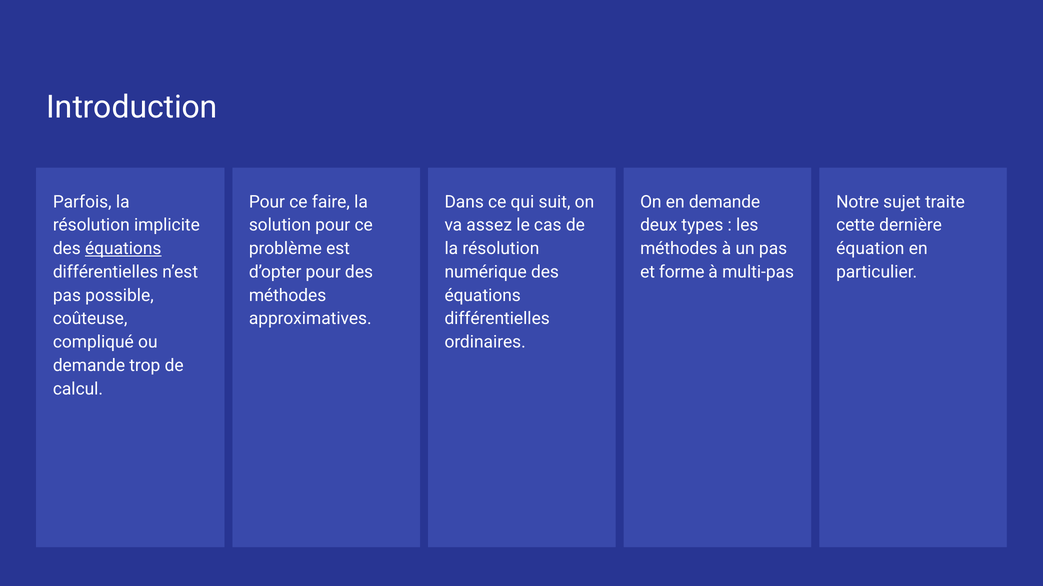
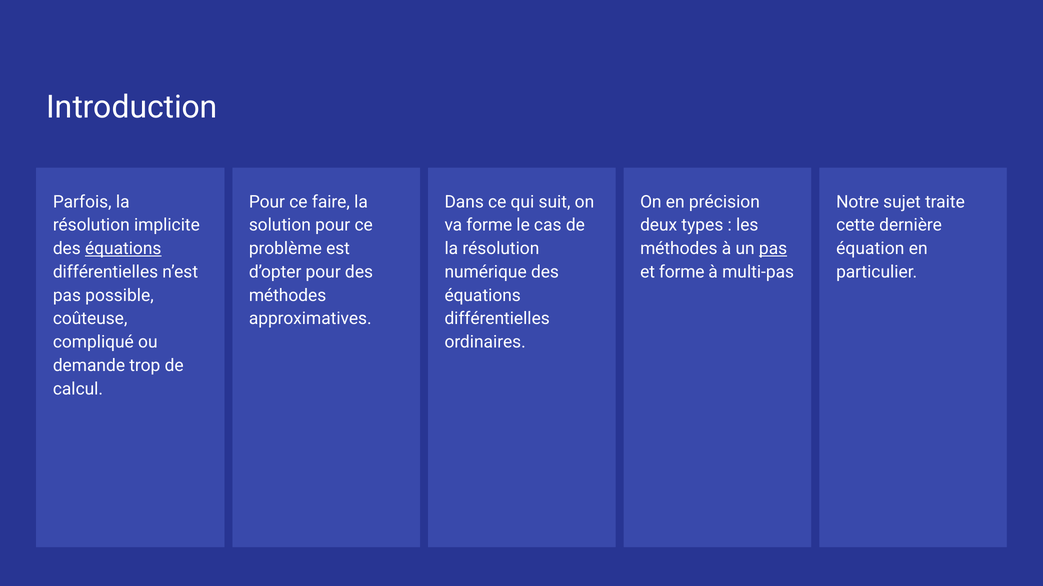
en demande: demande -> précision (724, 202)
va assez: assez -> forme (489, 225)
pas underline: none -> present (773, 249)
